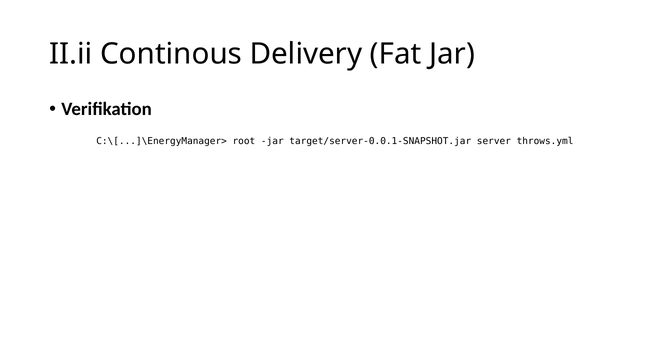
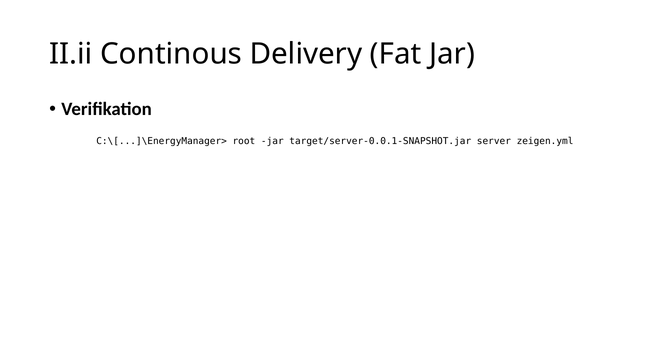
throws.yml: throws.yml -> zeigen.yml (545, 141)
